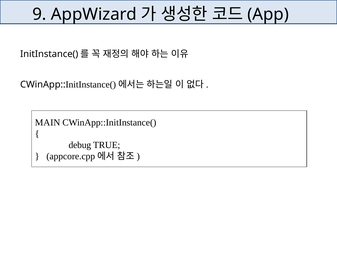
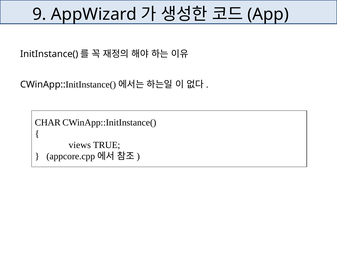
MAIN: MAIN -> CHAR (48, 122)
debug: debug -> views (80, 145)
